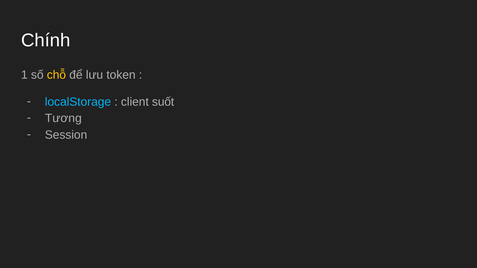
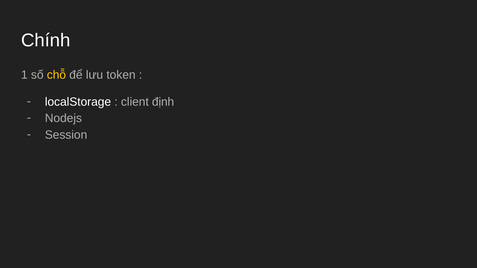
localStorage colour: light blue -> white (78, 102)
suốt: suốt -> định (163, 102)
Tương: Tương -> Nodejs (63, 119)
